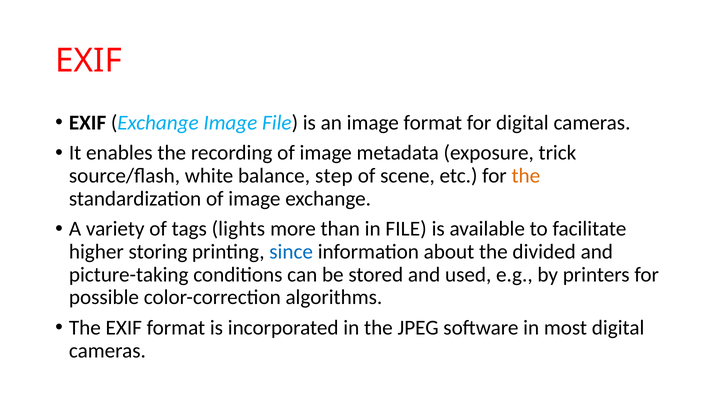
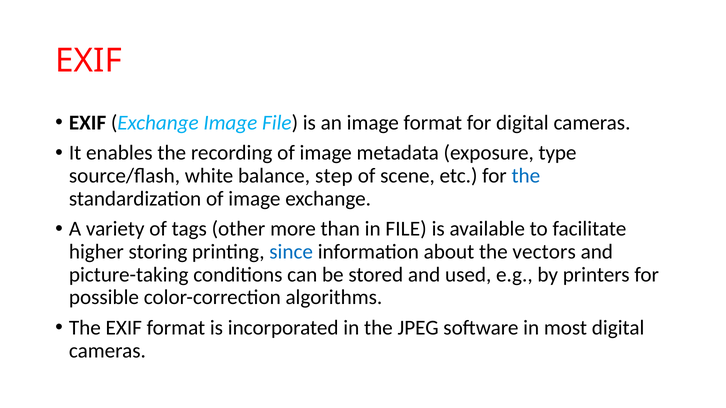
trick: trick -> type (558, 153)
the colour: orange -> blue (526, 176)
lights: lights -> other (238, 229)
divided: divided -> vectors (544, 252)
